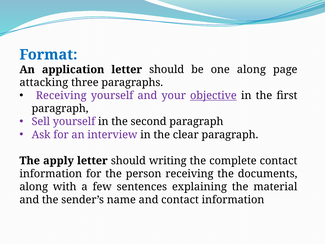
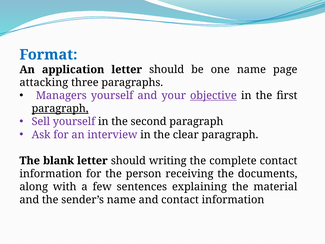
one along: along -> name (251, 70)
Receiving: Receiving -> Managers (61, 96)
paragraph underline: none -> present (60, 109)
apply: apply -> blank (59, 161)
